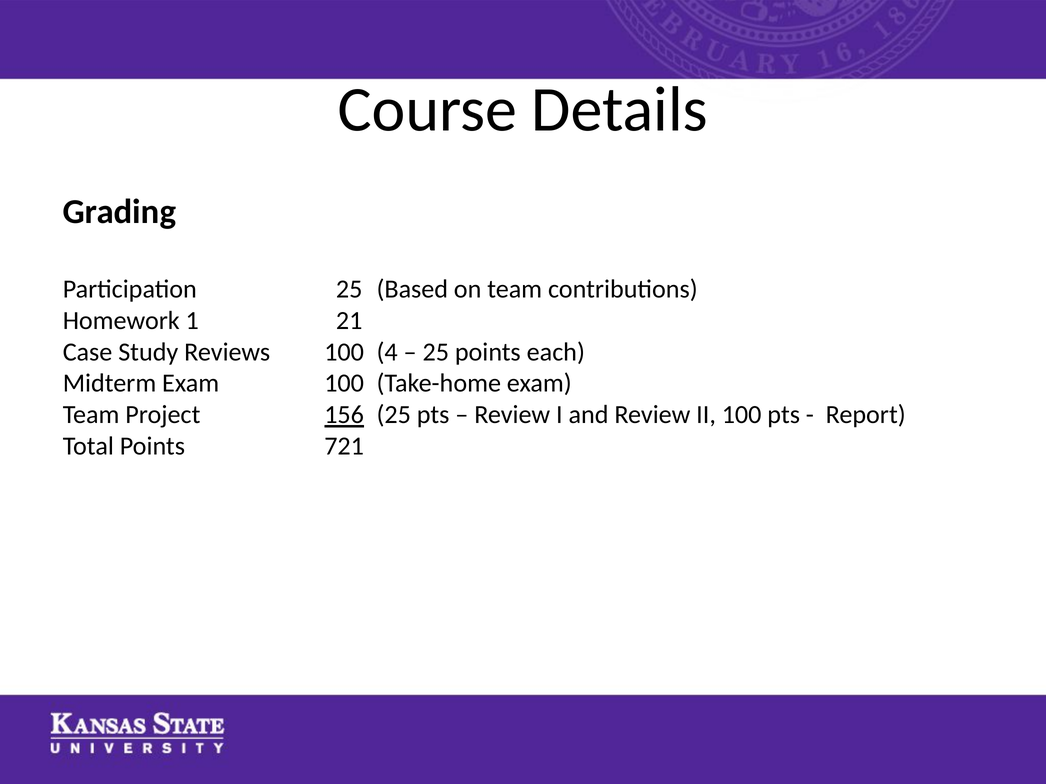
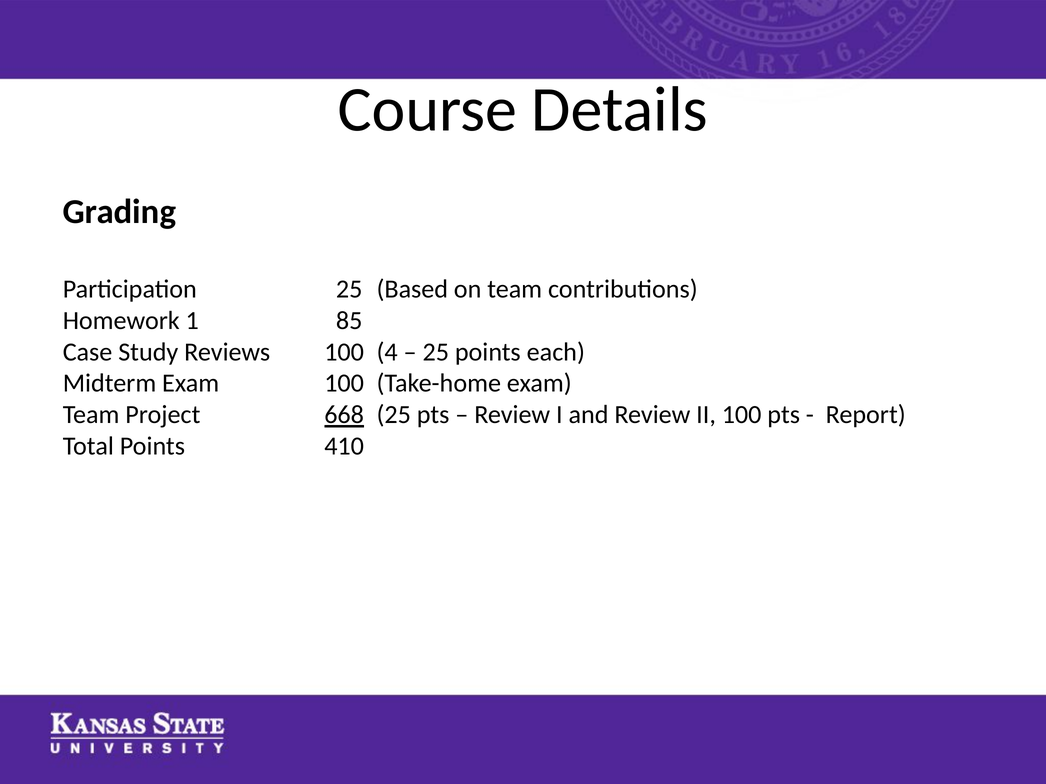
21: 21 -> 85 (349, 321)
156: 156 -> 668 (344, 415)
721: 721 -> 410 (344, 446)
